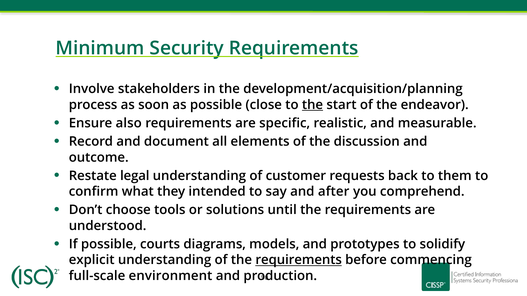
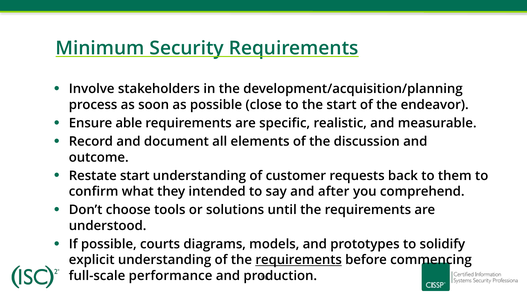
the underline: present -> none (313, 105)
also: also -> able (129, 123)
Restate legal: legal -> start (135, 176)
environment: environment -> performance (171, 276)
